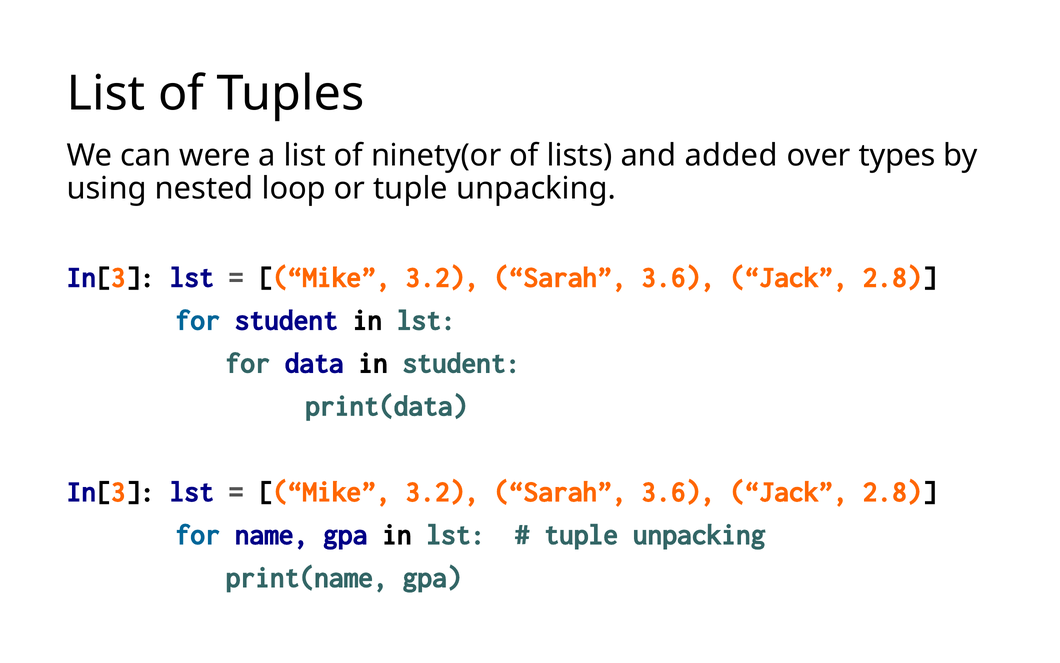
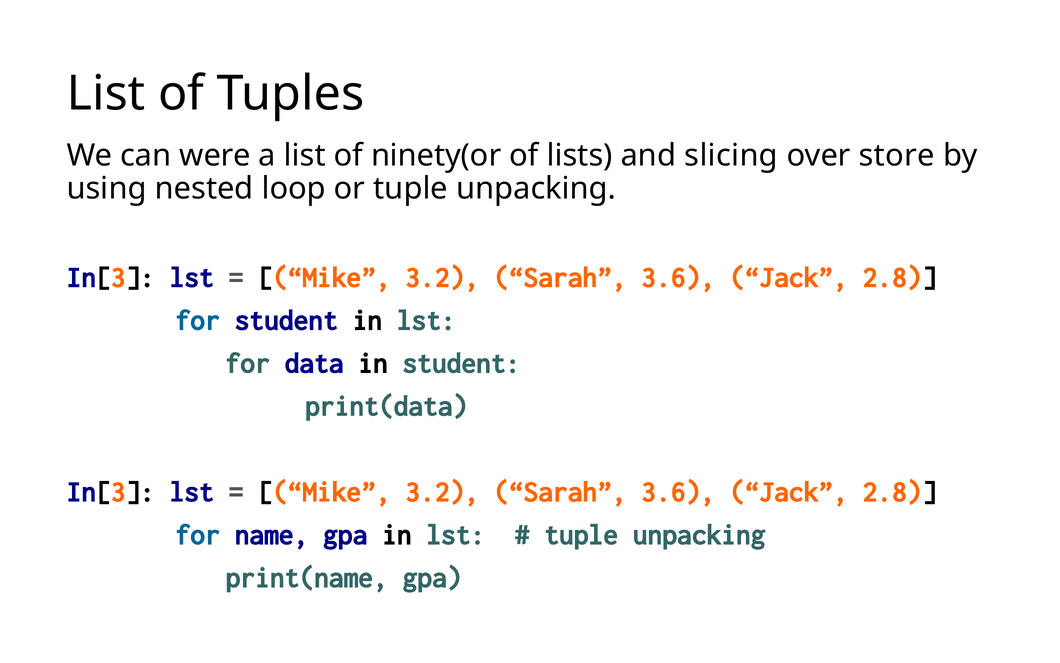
added: added -> slicing (731, 155)
types: types -> store (897, 155)
